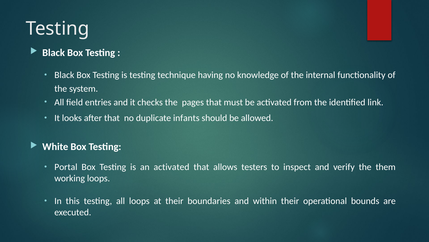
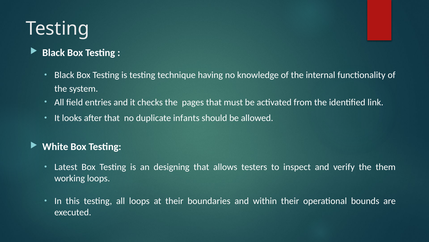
Portal: Portal -> Latest (66, 167)
an activated: activated -> designing (172, 167)
